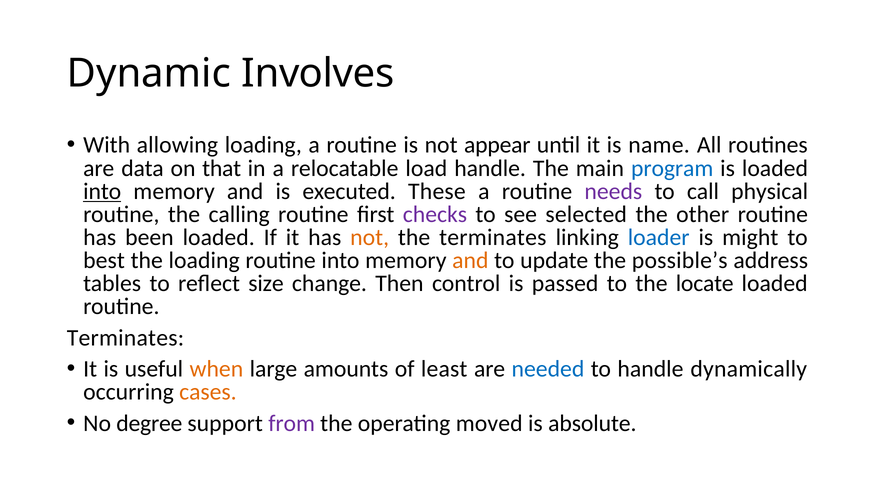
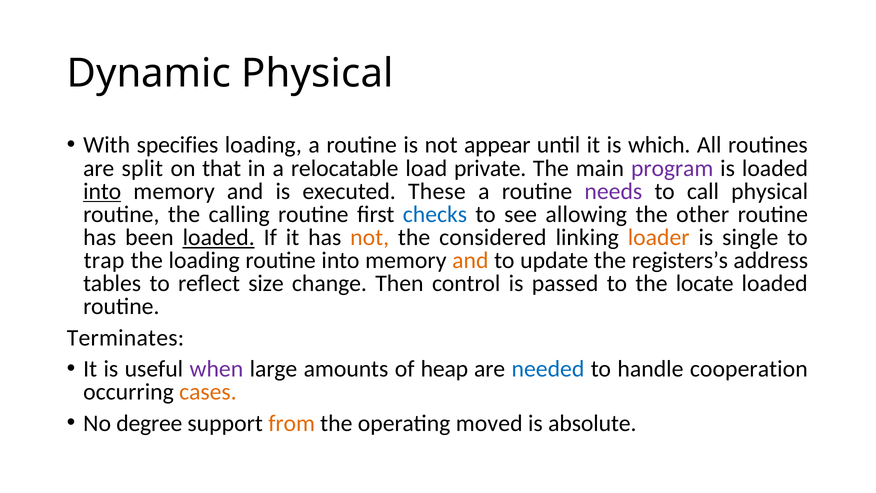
Dynamic Involves: Involves -> Physical (318, 74)
allowing: allowing -> specifies (178, 145)
name: name -> which (659, 145)
data: data -> split (142, 168)
load handle: handle -> private (490, 168)
program colour: blue -> purple (672, 168)
checks colour: purple -> blue (435, 214)
selected: selected -> allowing (586, 214)
loaded underline: none -> present (219, 237)
the terminates: terminates -> considered (493, 237)
loader colour: blue -> orange (659, 237)
might: might -> single (750, 237)
best: best -> trap (104, 260)
possible’s: possible’s -> registers’s (680, 260)
when colour: orange -> purple (216, 369)
least: least -> heap (444, 369)
dynamically: dynamically -> cooperation (749, 369)
from colour: purple -> orange (292, 423)
